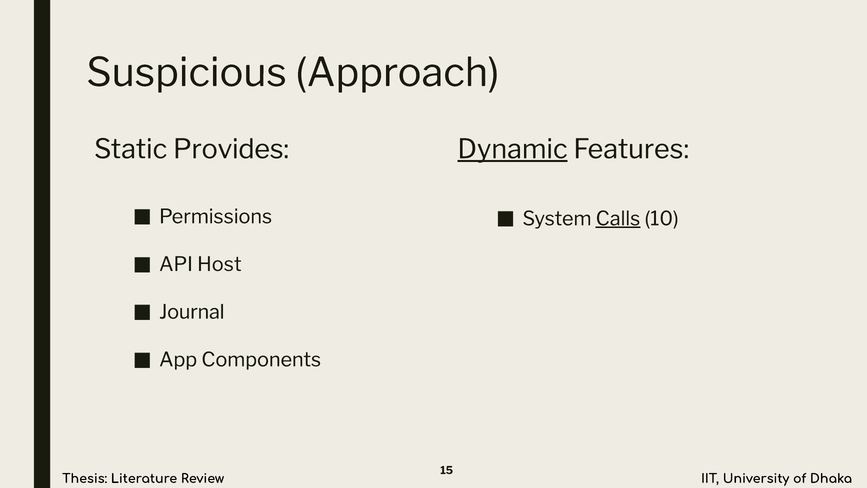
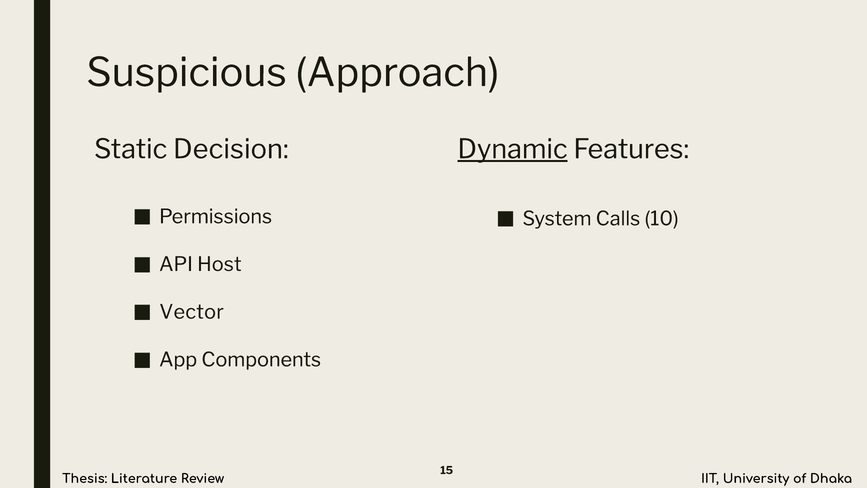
Provides: Provides -> Decision (231, 149)
Calls underline: present -> none (618, 219)
Journal: Journal -> Vector (192, 312)
